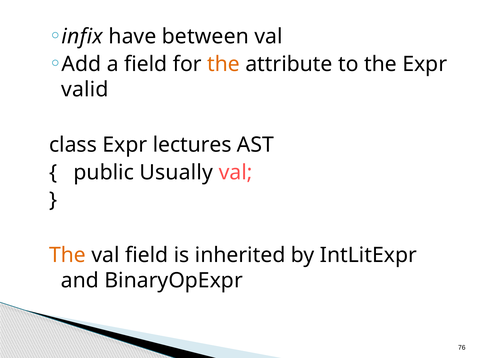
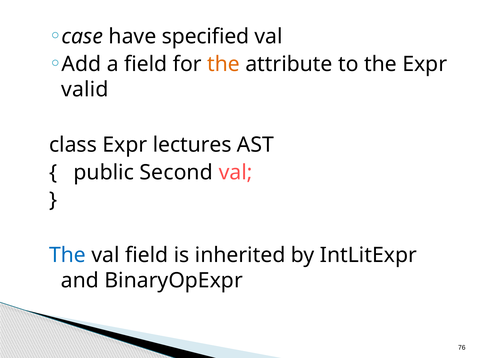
infix: infix -> case (82, 36)
between: between -> specified (206, 36)
Usually: Usually -> Second (176, 172)
The colour: orange -> blue (67, 255)
